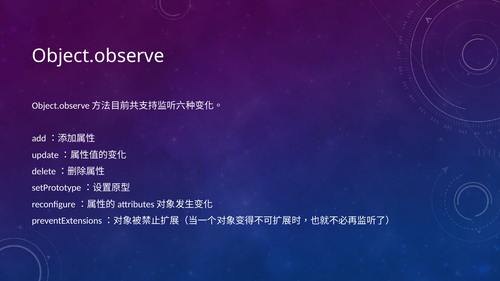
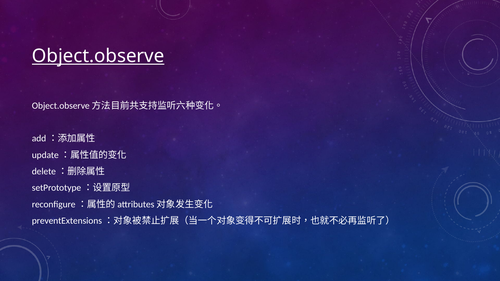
Object.observe underline: none -> present (98, 56)
